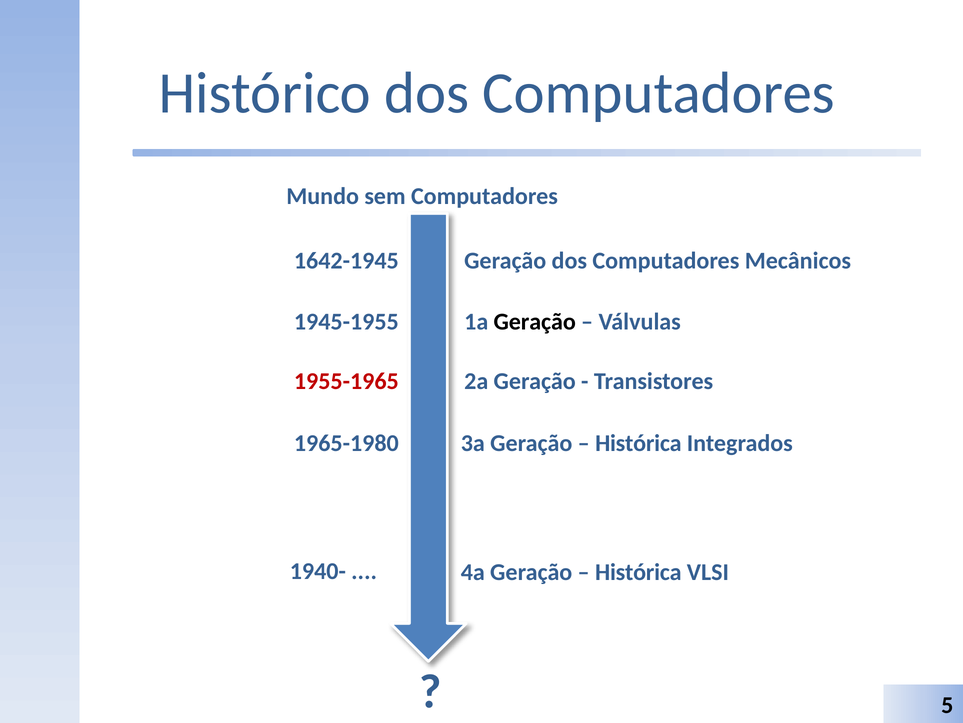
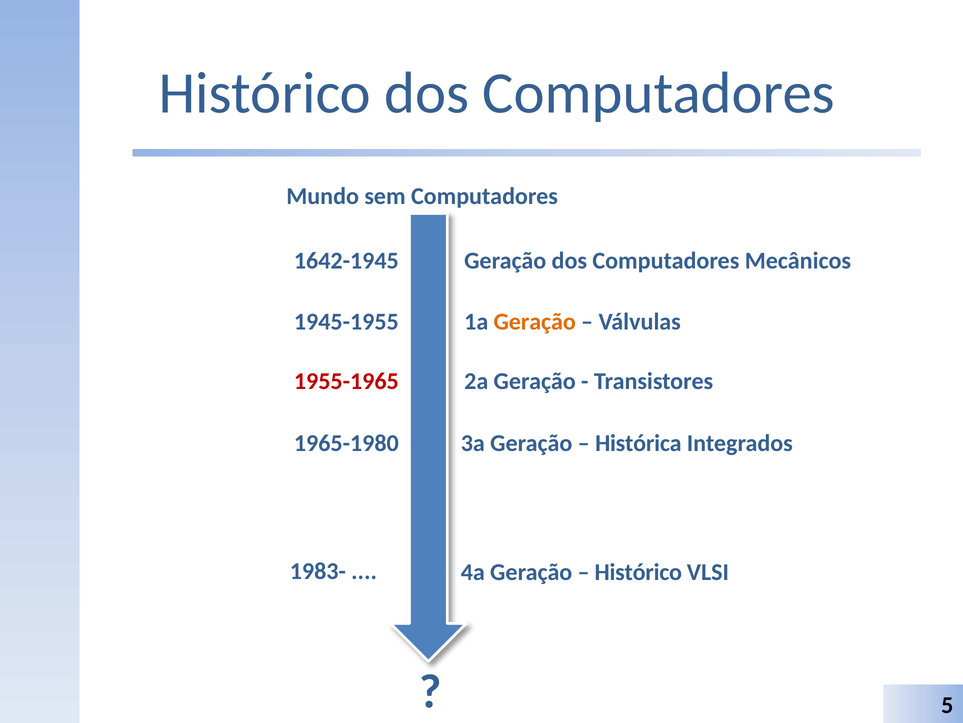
Geração colour: black -> orange (535, 321)
1940-: 1940- -> 1983- (318, 571)
Histórica: Histórica -> Histórico (638, 572)
